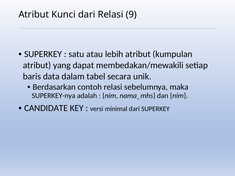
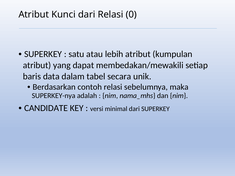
9: 9 -> 0 (131, 15)
